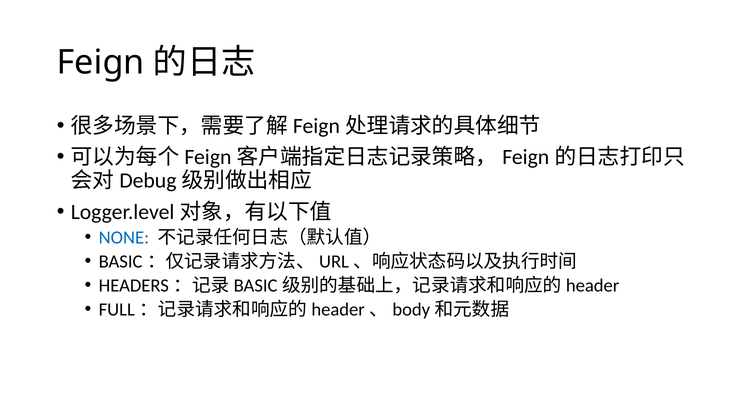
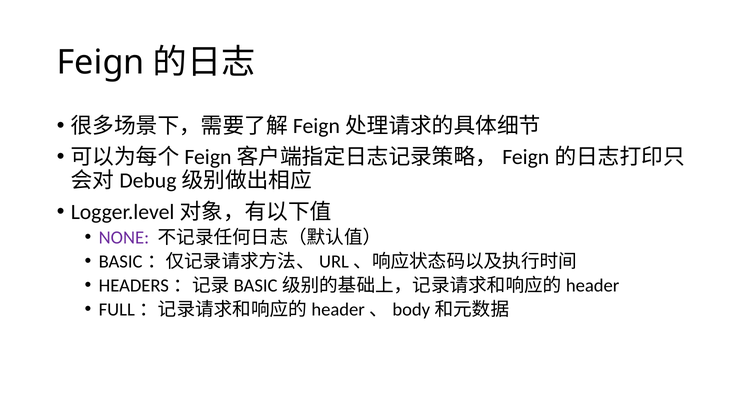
NONE colour: blue -> purple (124, 238)
